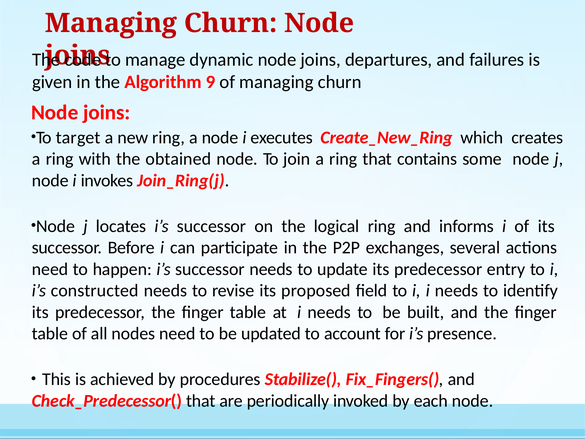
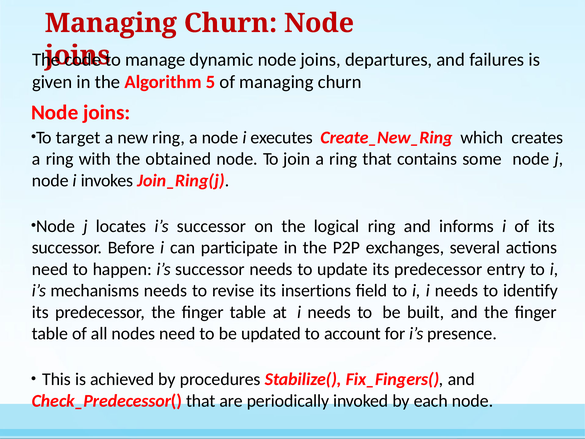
9: 9 -> 5 (211, 82)
constructed: constructed -> mechanisms (95, 290)
proposed: proposed -> insertions (316, 290)
